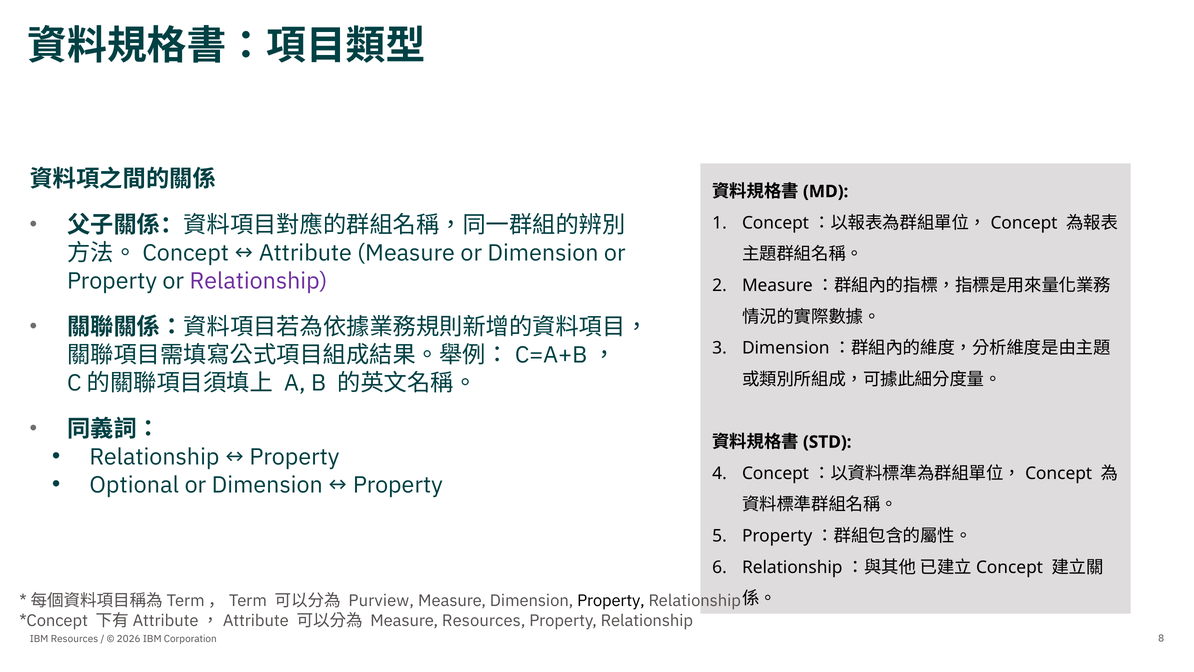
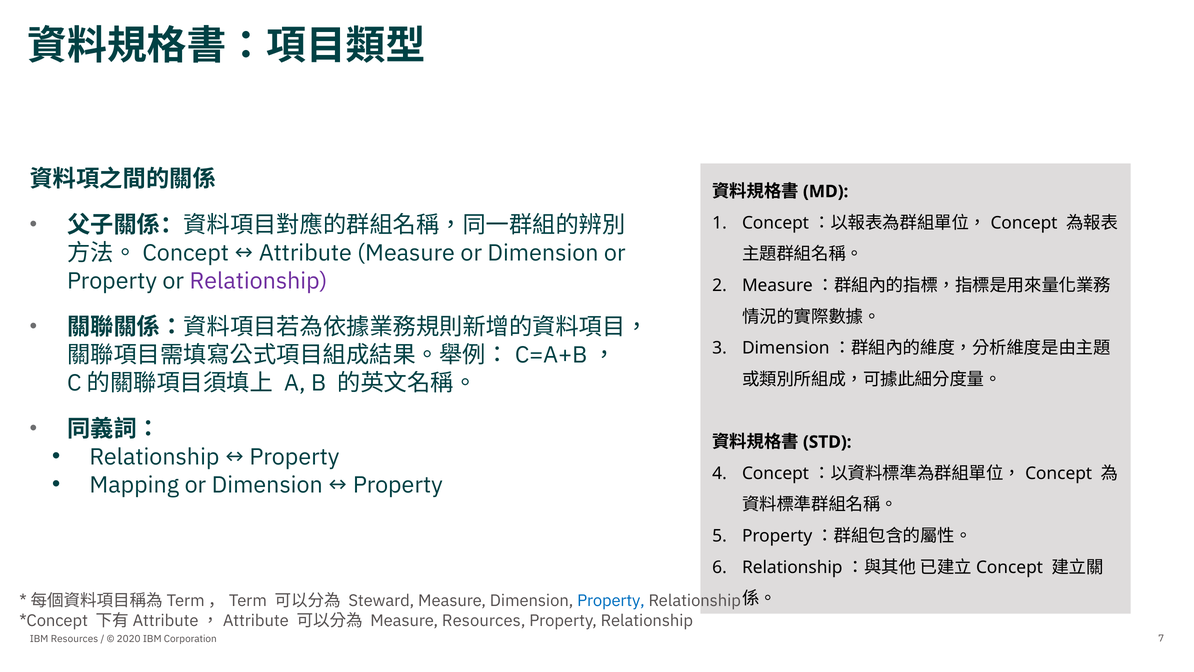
Optional: Optional -> Mapping (134, 485)
Purview: Purview -> Steward (381, 600)
Property colour: black -> blue (611, 600)
2026: 2026 -> 2020 (129, 638)
8: 8 -> 7 (1161, 638)
